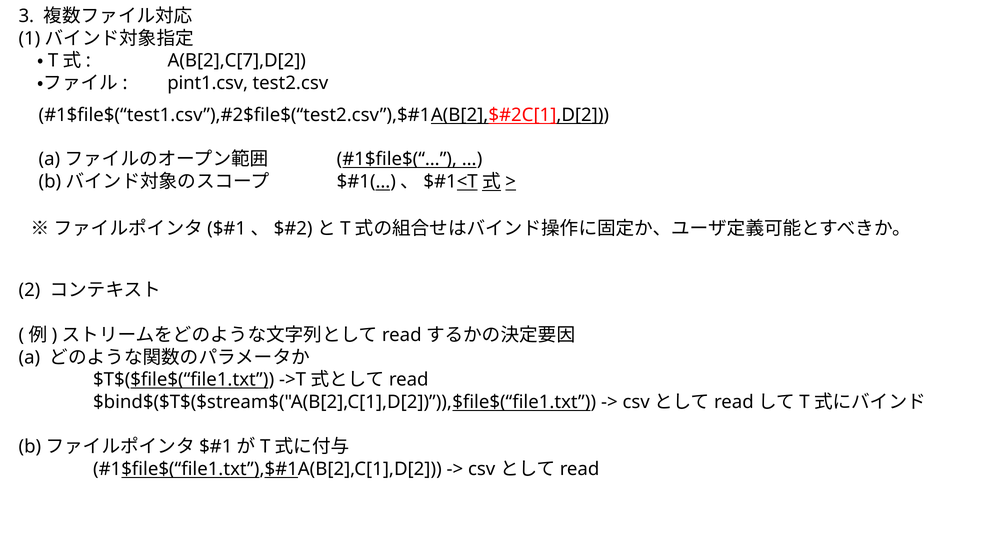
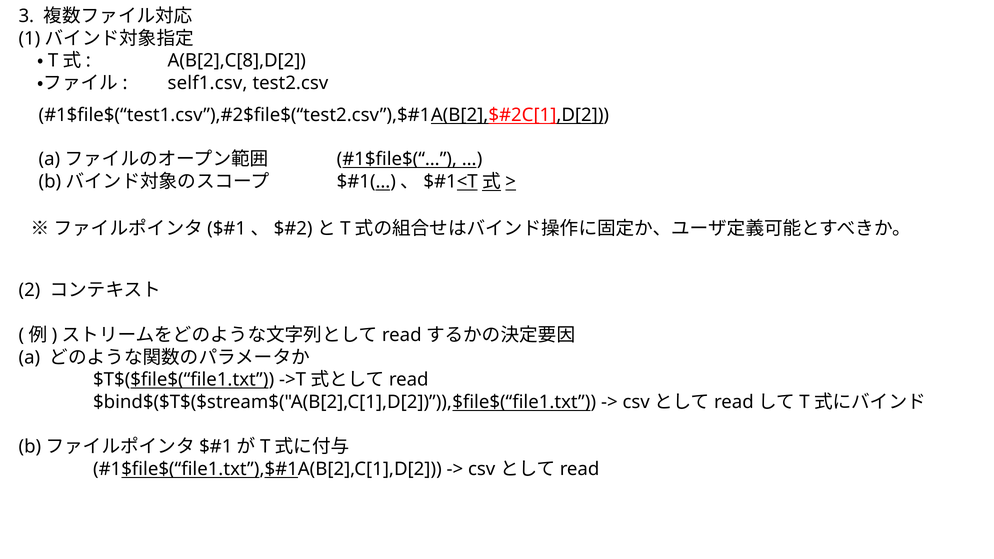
A(B[2],C[7],D[2: A(B[2],C[7],D[2 -> A(B[2],C[8],D[2 (237, 61)
pint1.csv: pint1.csv -> self1.csv (208, 83)
